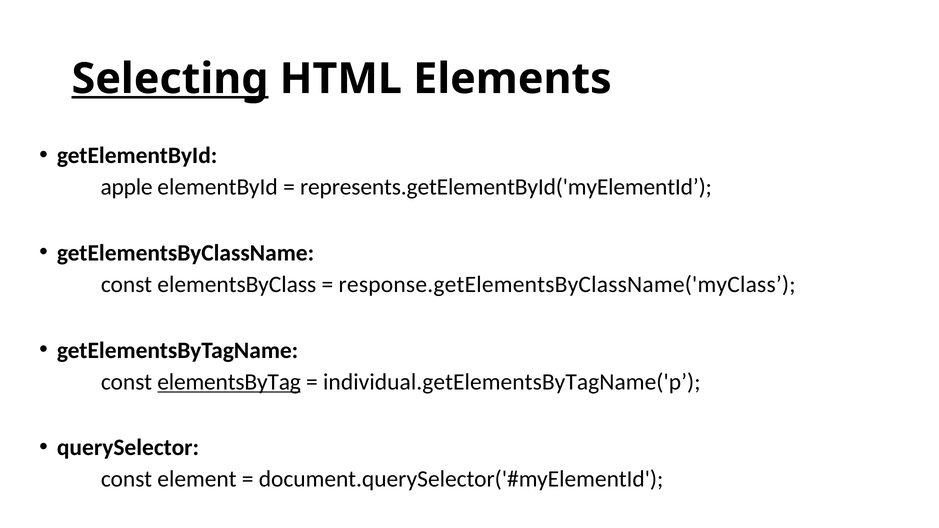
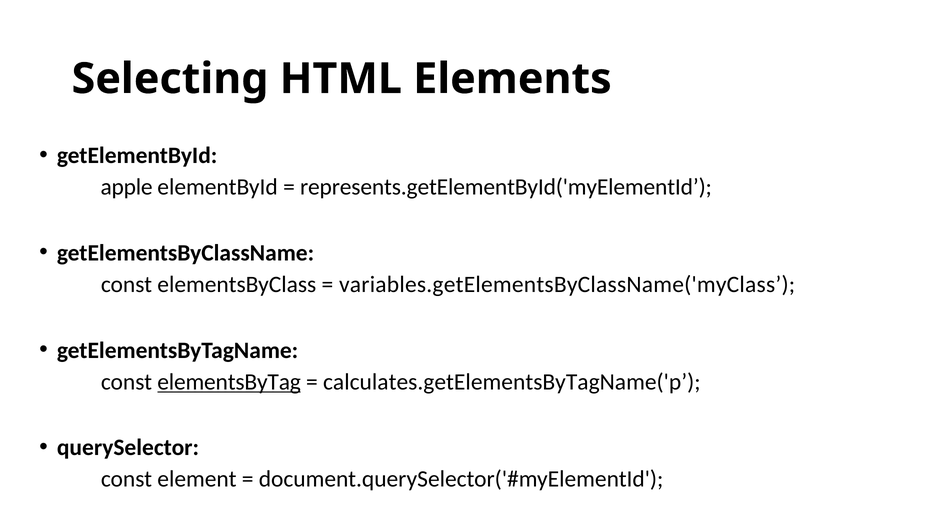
Selecting underline: present -> none (170, 79)
response.getElementsByClassName('myClass: response.getElementsByClassName('myClass -> variables.getElementsByClassName('myClass (567, 285)
individual.getElementsByTagName('p: individual.getElementsByTagName('p -> calculates.getElementsByTagName('p (512, 382)
